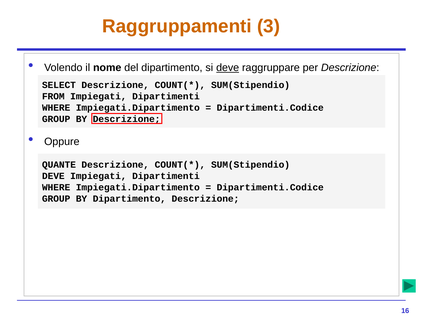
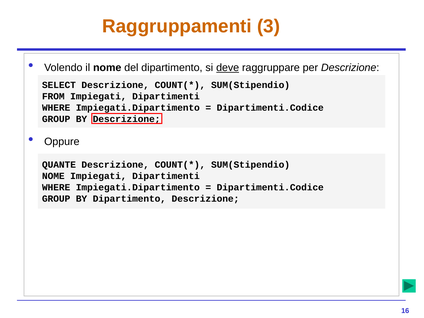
DEVE: DEVE -> NOME (53, 176)
